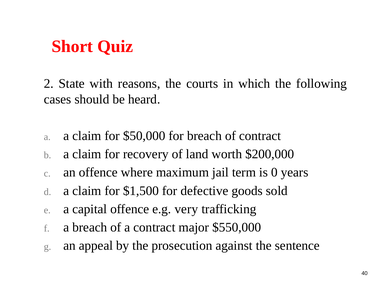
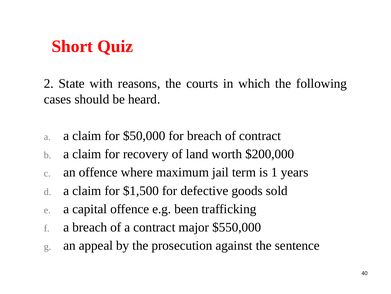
0: 0 -> 1 (274, 172)
very: very -> been (186, 208)
